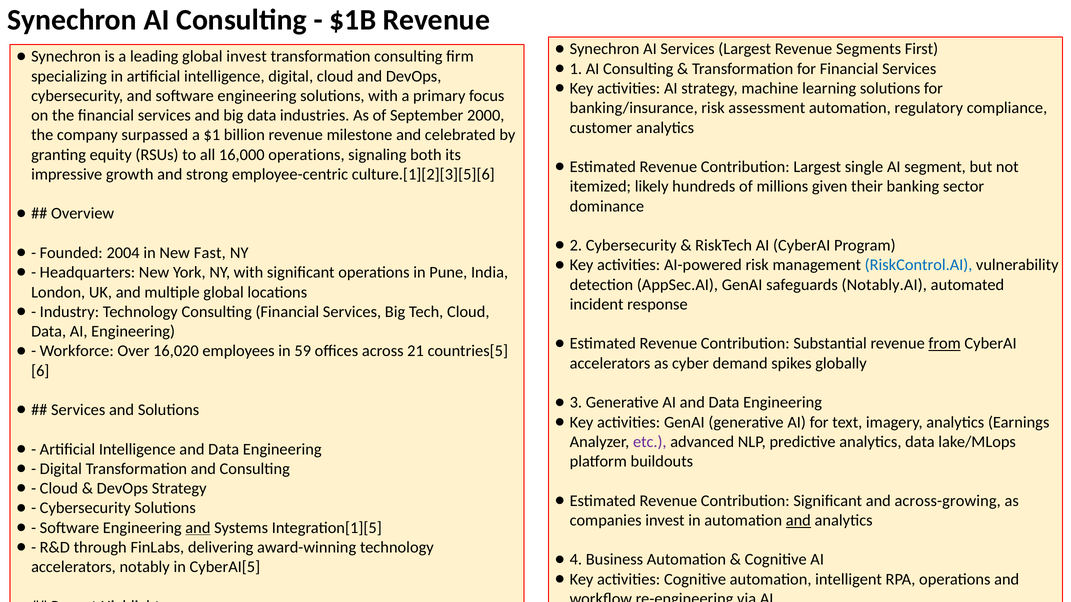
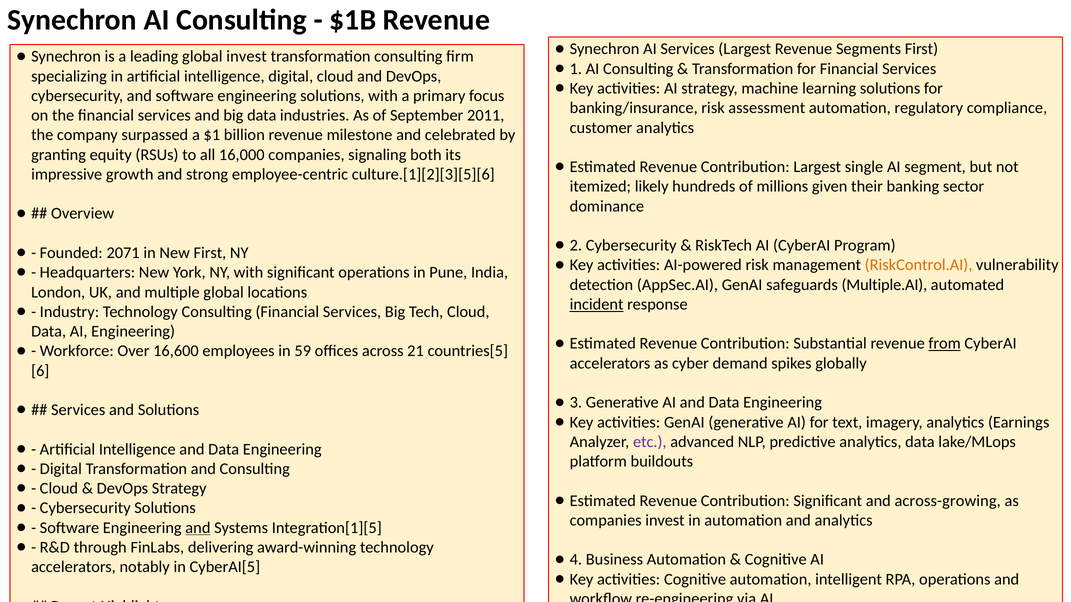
2000: 2000 -> 2011 (486, 115)
16,000 operations: operations -> companies (306, 155)
2004: 2004 -> 2071 (123, 253)
New Fast: Fast -> First (210, 253)
RiskControl.AI colour: blue -> orange (919, 265)
Notably.AI: Notably.AI -> Multiple.AI (884, 285)
incident underline: none -> present (597, 305)
16,020: 16,020 -> 16,600 (176, 351)
and underline: present -> none (798, 521)
